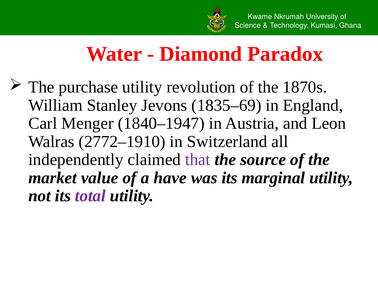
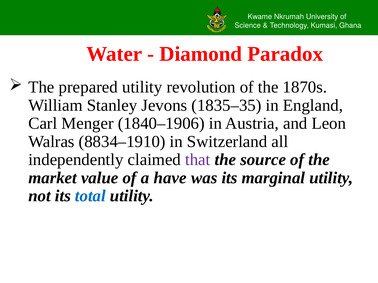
purchase: purchase -> prepared (88, 87)
1835–69: 1835–69 -> 1835–35 (226, 105)
1840–1947: 1840–1947 -> 1840–1906 (161, 124)
2772–1910: 2772–1910 -> 8834–1910 (122, 142)
total colour: purple -> blue (90, 196)
